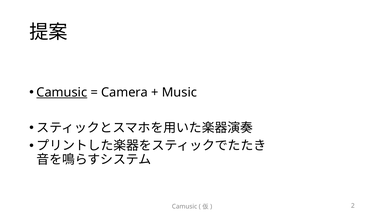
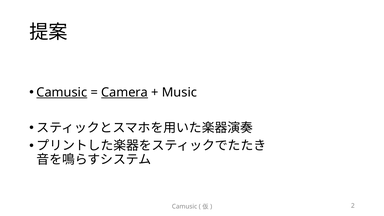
Camera underline: none -> present (125, 92)
